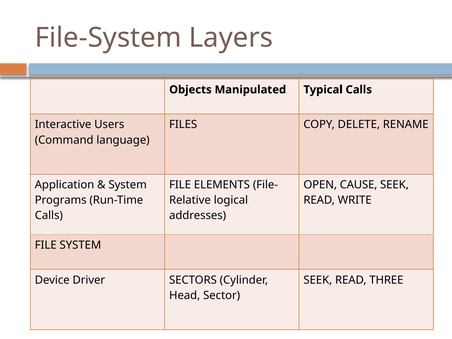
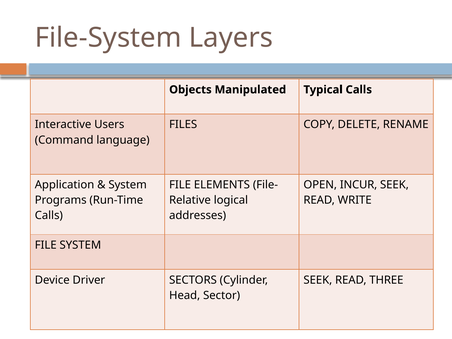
CAUSE: CAUSE -> INCUR (359, 185)
